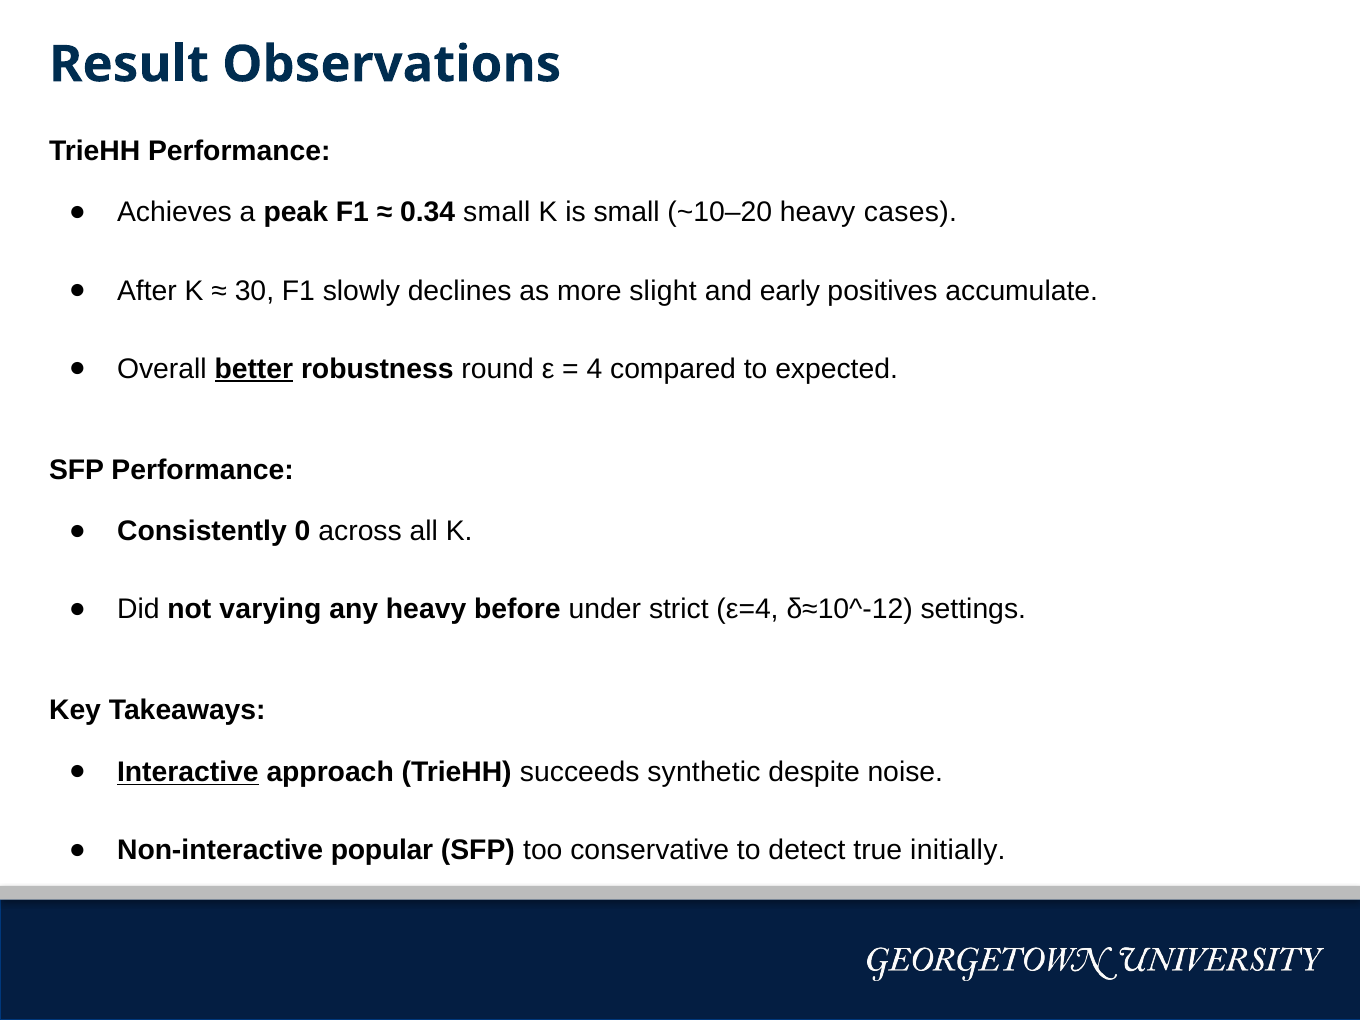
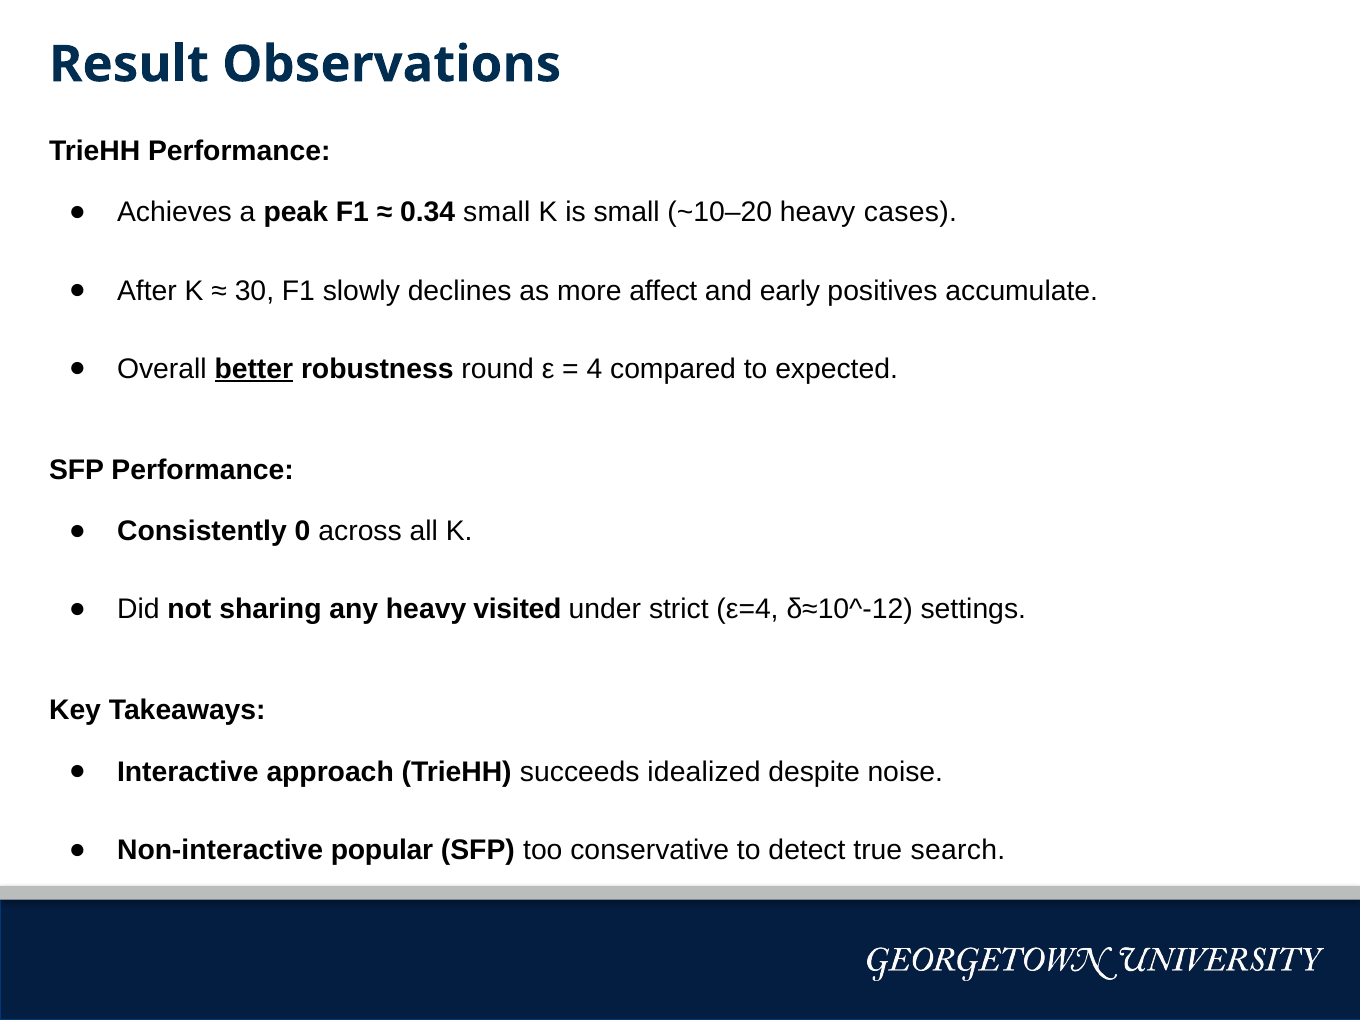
slight: slight -> affect (663, 291)
varying: varying -> sharing (270, 610)
before: before -> visited (517, 610)
Interactive underline: present -> none (188, 772)
synthetic: synthetic -> idealized (704, 772)
initially: initially -> search (958, 850)
